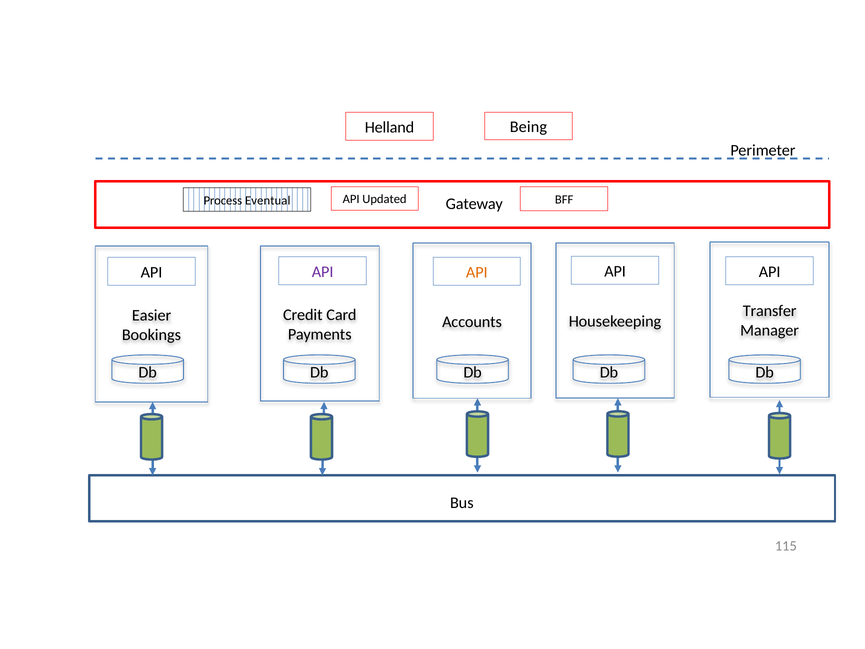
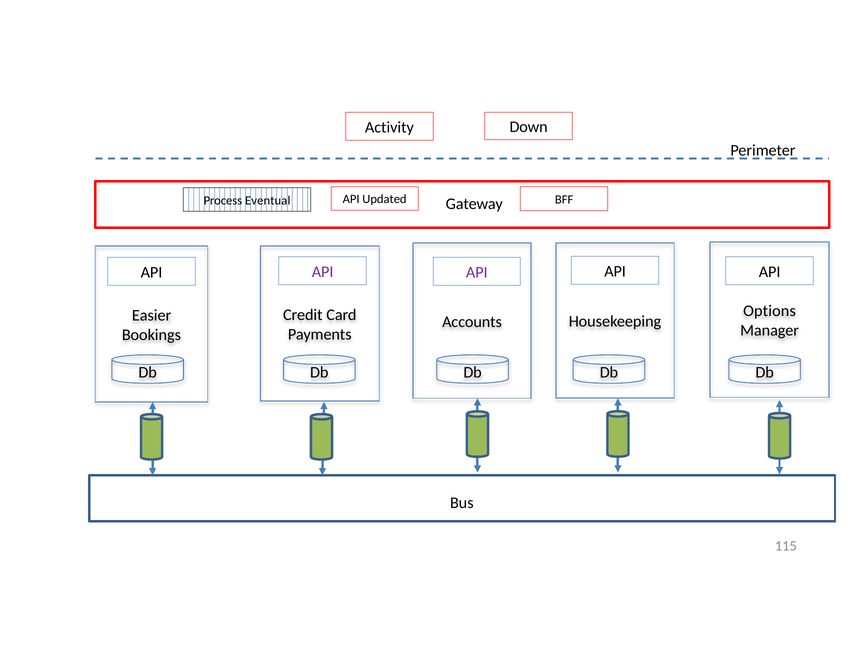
Being: Being -> Down (529, 127)
Helland: Helland -> Activity (389, 127)
API colour: orange -> purple (477, 273)
Transfer: Transfer -> Options (770, 311)
